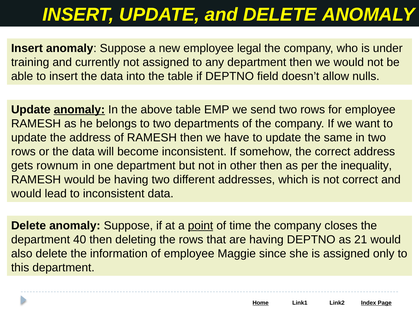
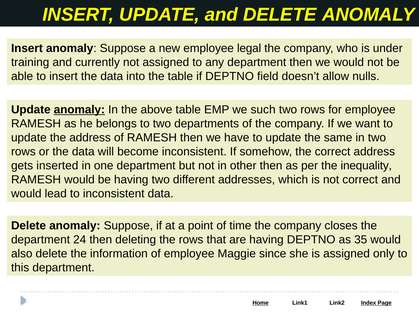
send: send -> such (263, 109)
rownum: rownum -> inserted (57, 165)
point underline: present -> none (201, 225)
40: 40 -> 24 (80, 239)
21: 21 -> 35 (361, 239)
